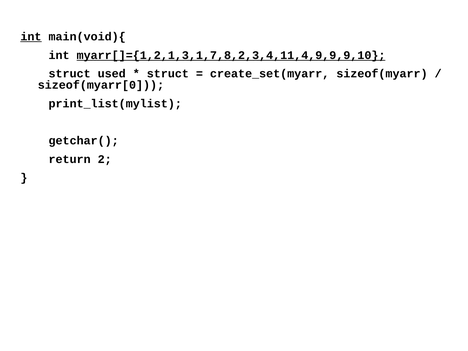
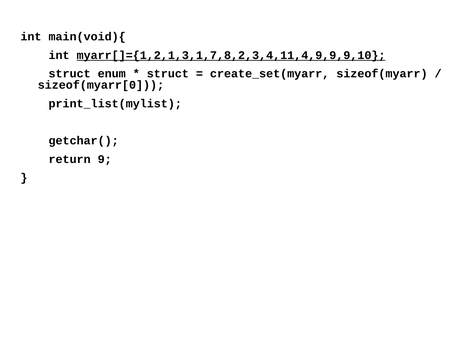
int underline: present -> none (31, 37)
used: used -> enum (112, 74)
2: 2 -> 9 (105, 159)
